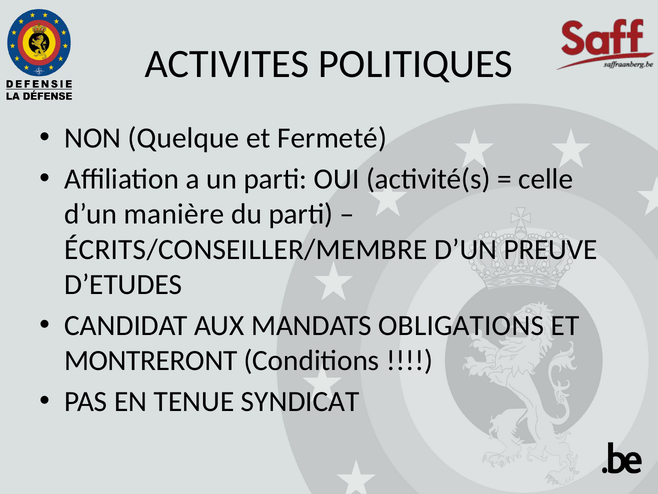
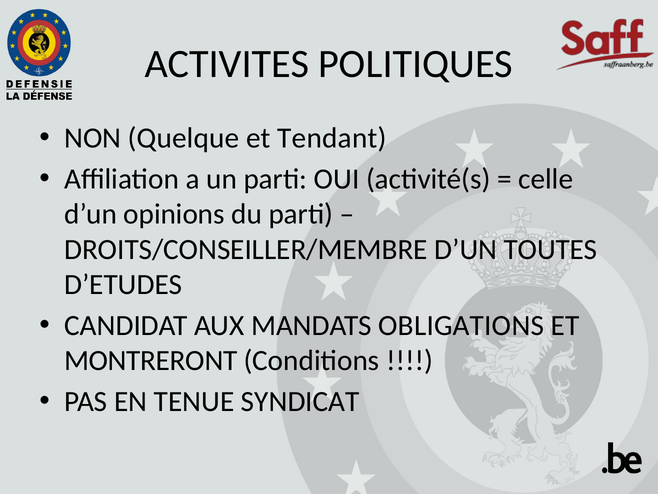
Fermeté: Fermeté -> Tendant (332, 138)
manière: manière -> opinions (174, 214)
ÉCRITS/CONSEILLER/MEMBRE: ÉCRITS/CONSEILLER/MEMBRE -> DROITS/CONSEILLER/MEMBRE (246, 249)
PREUVE: PREUVE -> TOUTES (551, 249)
